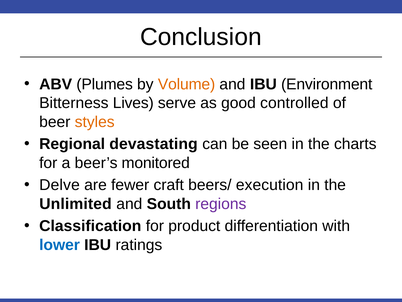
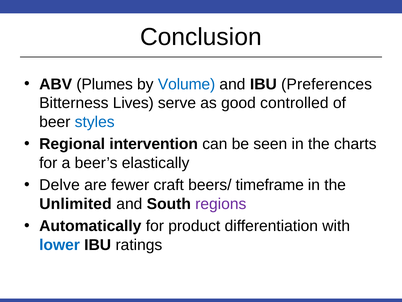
Volume colour: orange -> blue (187, 84)
Environment: Environment -> Preferences (327, 84)
styles colour: orange -> blue (95, 122)
devastating: devastating -> intervention (154, 144)
monitored: monitored -> elastically (156, 163)
execution: execution -> timeframe (270, 185)
Classification: Classification -> Automatically (90, 226)
